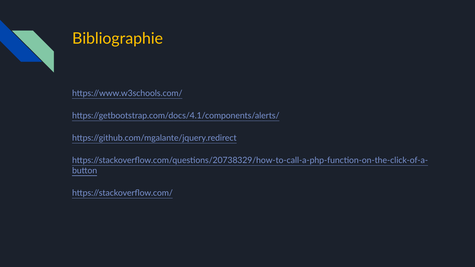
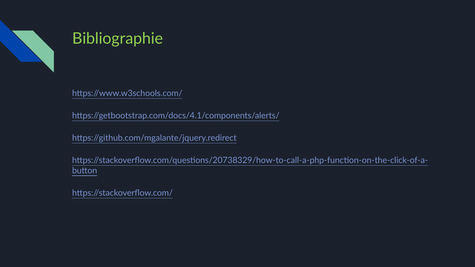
Bibliographie colour: yellow -> light green (118, 39)
